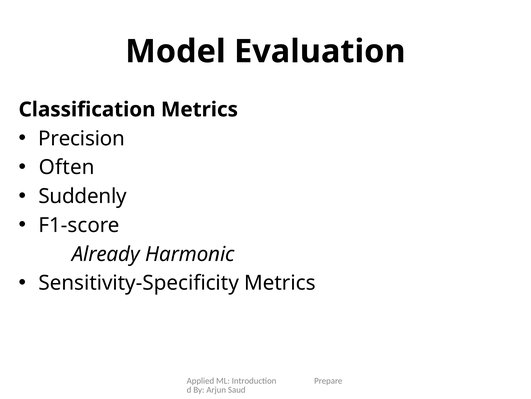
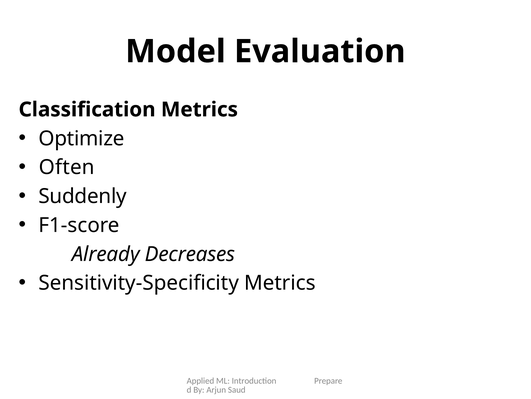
Precision: Precision -> Optimize (82, 138)
Harmonic: Harmonic -> Decreases (190, 254)
